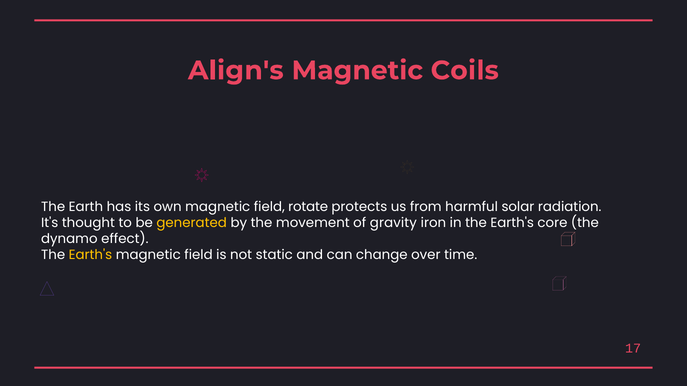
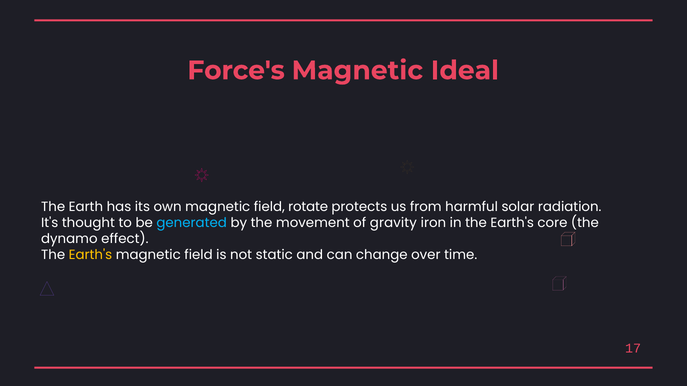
Align's: Align's -> Force's (236, 71)
Coils: Coils -> Ideal (465, 71)
generated colour: yellow -> light blue (192, 223)
